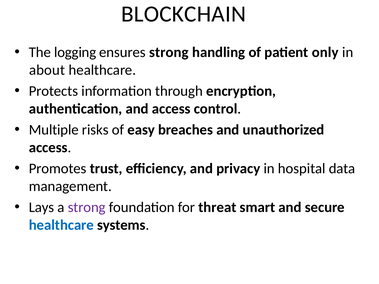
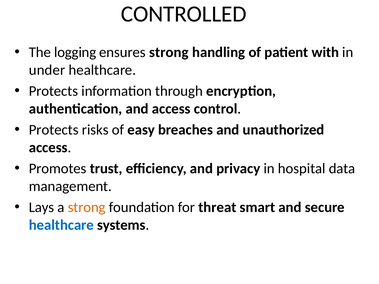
BLOCKCHAIN: BLOCKCHAIN -> CONTROLLED (184, 14)
only: only -> with (325, 52)
about: about -> under (47, 70)
Multiple: Multiple -> Protects (54, 130)
strong colour: purple -> orange (87, 207)
